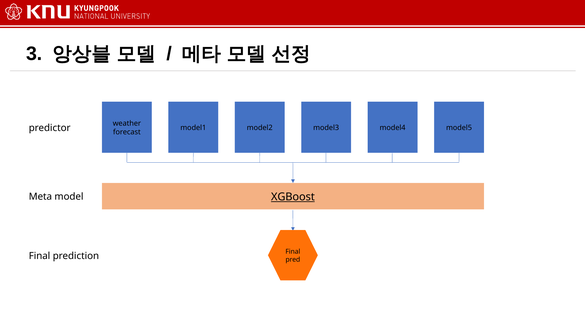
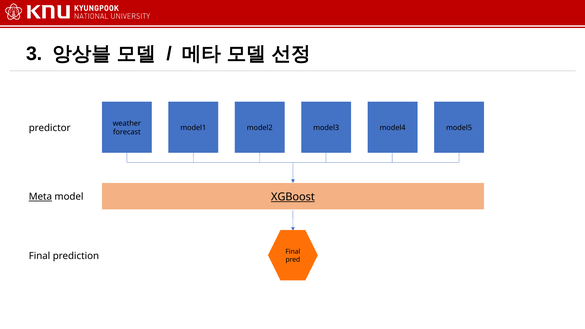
Meta underline: none -> present (40, 197)
